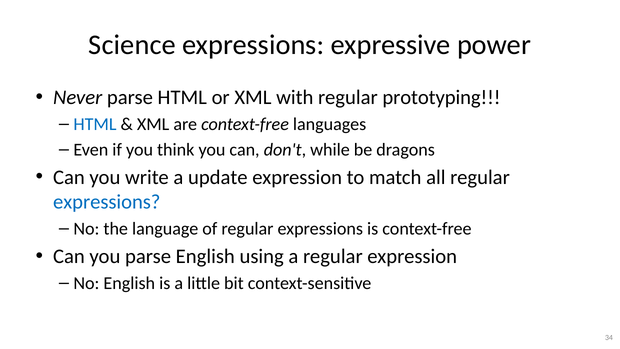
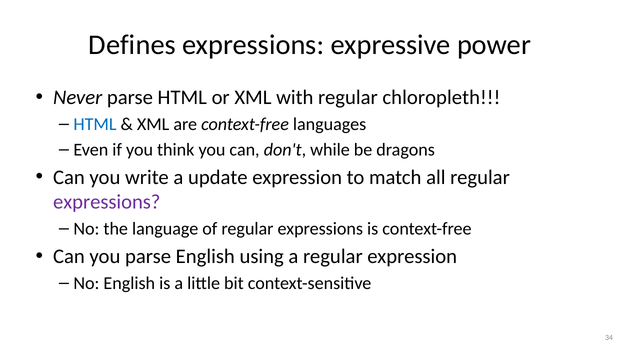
Science: Science -> Defines (132, 45)
prototyping: prototyping -> chloropleth (441, 98)
expressions colour: blue -> purple (107, 202)
